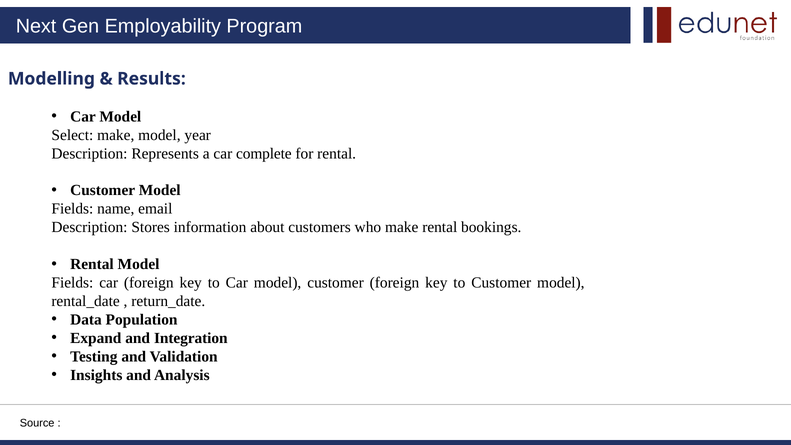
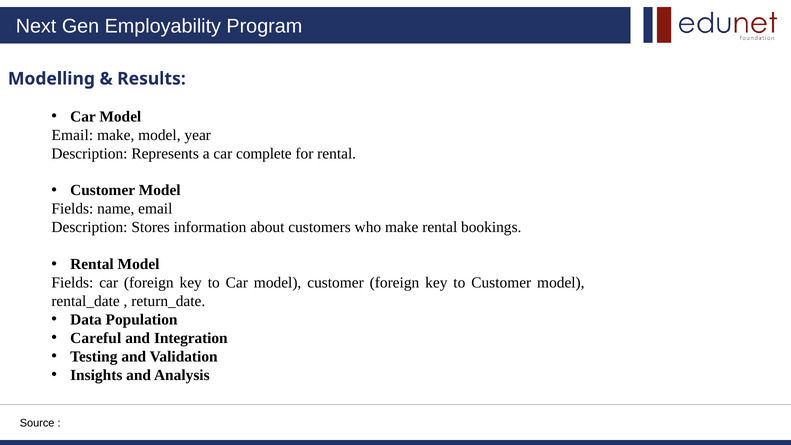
Select: Select -> Email (72, 135)
Expand: Expand -> Careful (96, 338)
